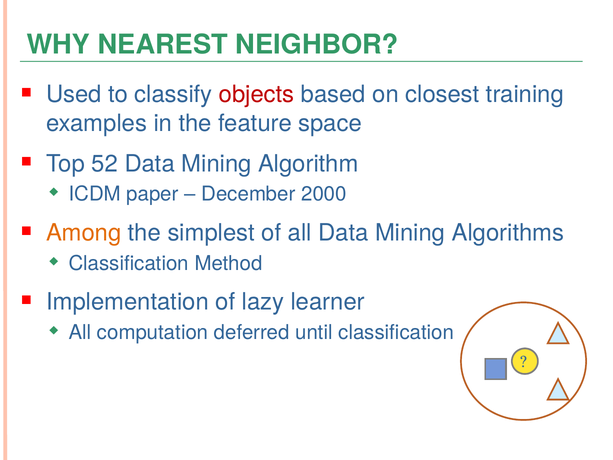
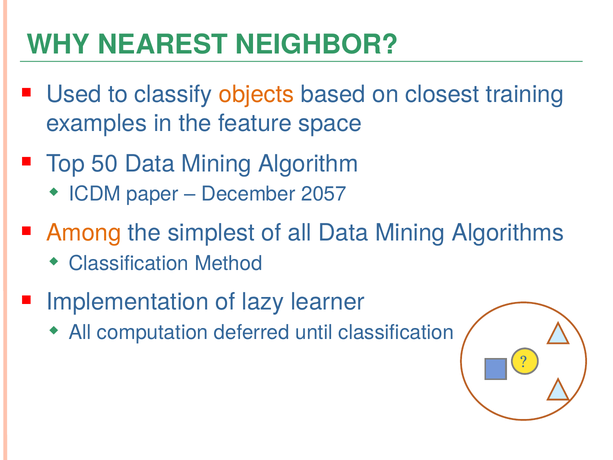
objects colour: red -> orange (257, 94)
52: 52 -> 50 (105, 164)
2000: 2000 -> 2057 (324, 194)
